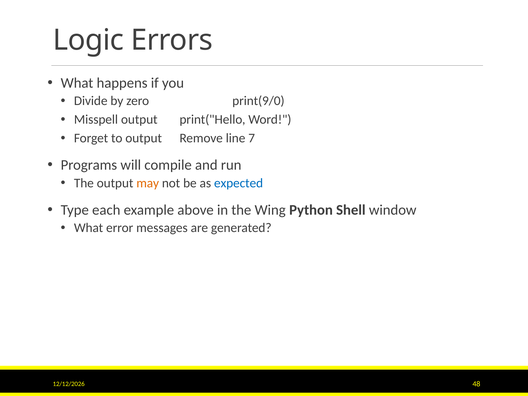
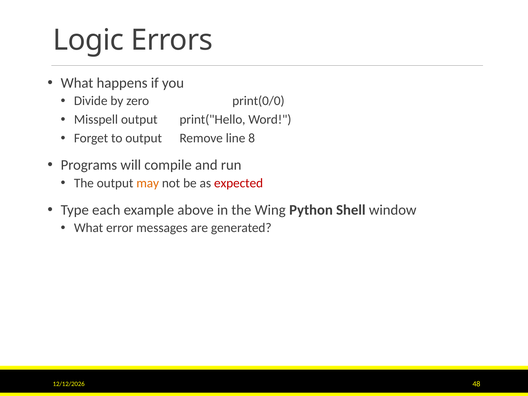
print(9/0: print(9/0 -> print(0/0 (258, 101)
7: 7 -> 8 (252, 138)
expected colour: blue -> red (239, 183)
